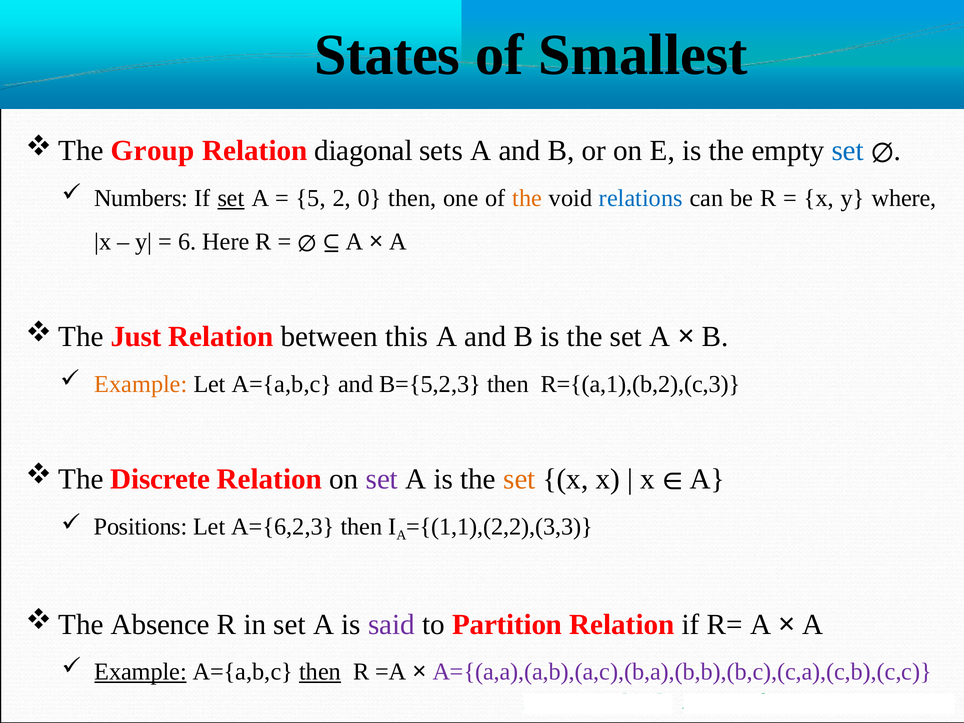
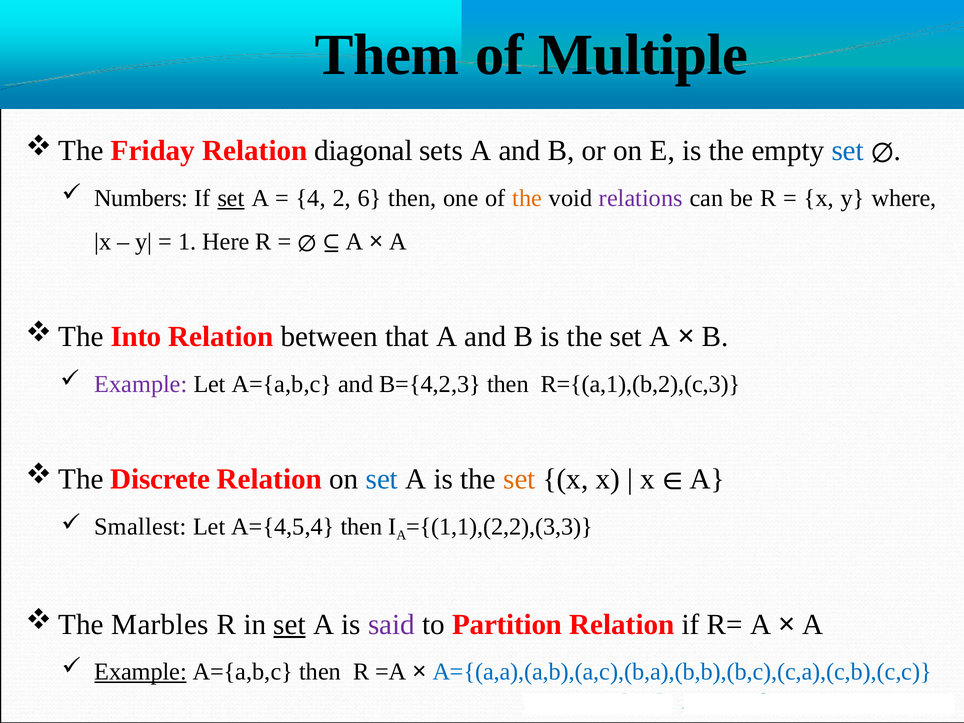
States: States -> Them (387, 55)
Smallest: Smallest -> Multiple (643, 55)
Group: Group -> Friday (153, 151)
5: 5 -> 4 (311, 198)
0: 0 -> 6 (370, 198)
relations colour: blue -> purple (641, 198)
6: 6 -> 1 (187, 242)
Just: Just -> Into (136, 337)
this: this -> that (407, 337)
Example colour: orange -> purple (141, 384)
B={5,2,3: B={5,2,3 -> B={4,2,3 (430, 384)
set colour: purple -> blue (382, 479)
Positions: Positions -> Smallest (140, 527)
A={6,2,3: A={6,2,3 -> A={4,5,4 (283, 527)
Absence: Absence -> Marbles (160, 624)
set underline: none -> present (290, 624)
then underline: present -> none (320, 672)
A={(a,a),(a,b),(a,c),(b,a),(b,b),(b,c),(c,a),(c,b),(c,c colour: purple -> blue (682, 672)
